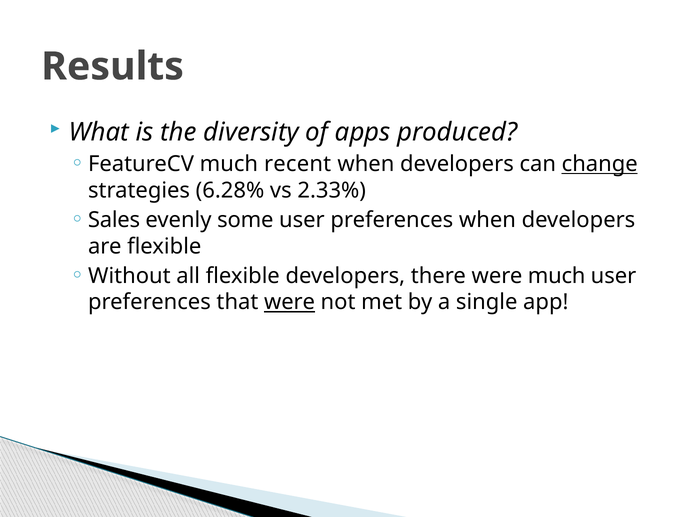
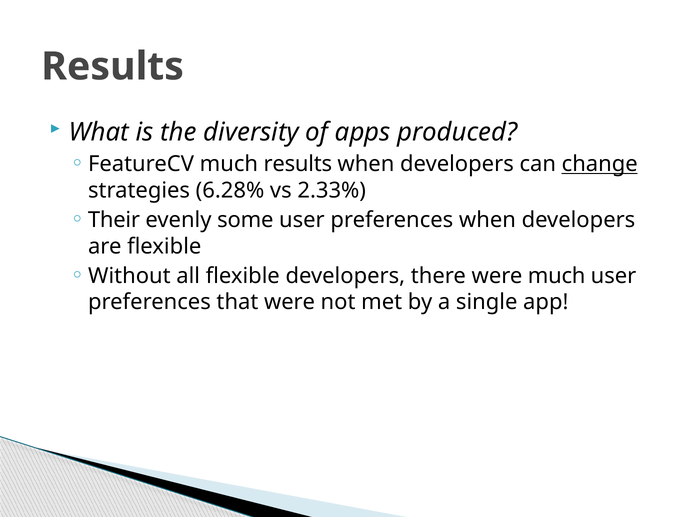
much recent: recent -> results (298, 164)
Sales: Sales -> Their (114, 220)
were underline: present -> none (290, 302)
